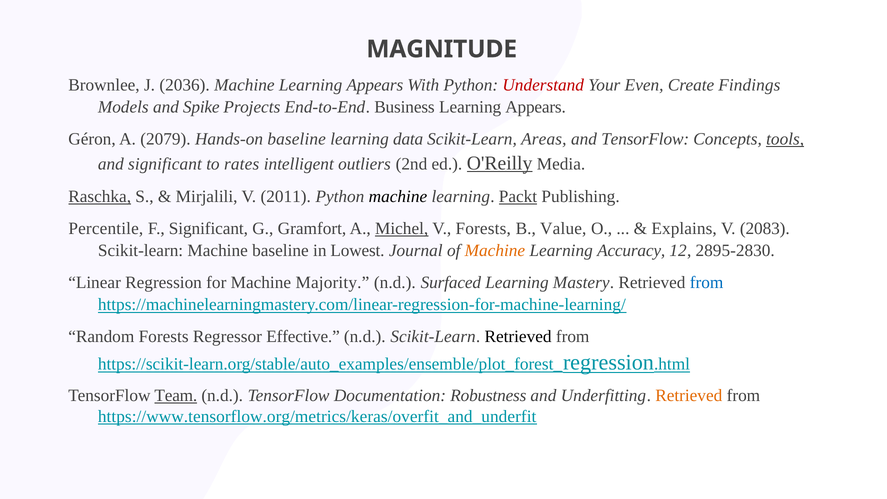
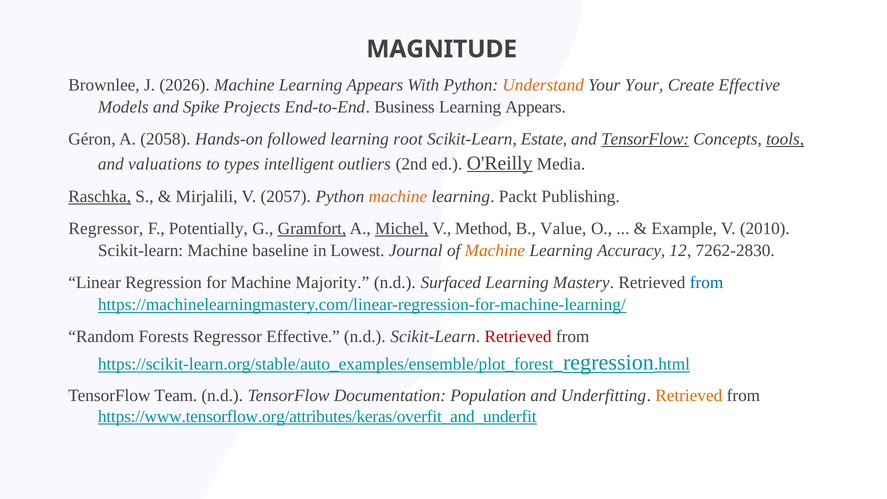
2036: 2036 -> 2026 (185, 85)
Understand colour: red -> orange (543, 85)
Your Even: Even -> Your (644, 85)
Create Findings: Findings -> Effective (749, 85)
2079: 2079 -> 2058 (165, 139)
Hands-on baseline: baseline -> followed (297, 139)
data: data -> root (408, 139)
Areas: Areas -> Estate (544, 139)
TensorFlow underline: none -> present (645, 139)
and significant: significant -> valuations (165, 164)
rates: rates -> types (242, 164)
2011: 2011 -> 2057 (286, 196)
machine colour: black -> orange (398, 196)
Packt underline: present -> none (518, 196)
Percentile: Percentile -> Regressor (106, 228)
F Significant: Significant -> Potentially (208, 228)
Gramfort underline: none -> present (312, 228)
V Forests: Forests -> Method (483, 228)
Explains: Explains -> Example (684, 228)
2083: 2083 -> 2010 (765, 228)
2895-2830: 2895-2830 -> 7262-2830 (735, 251)
Retrieved colour: black -> red (518, 337)
Team underline: present -> none (176, 396)
Robustness: Robustness -> Population (488, 396)
https://www.tensorflow.org/metrics/keras/overfit_and_underfit: https://www.tensorflow.org/metrics/keras/overfit_and_underfit -> https://www.tensorflow.org/attributes/keras/overfit_and_underfit (317, 416)
